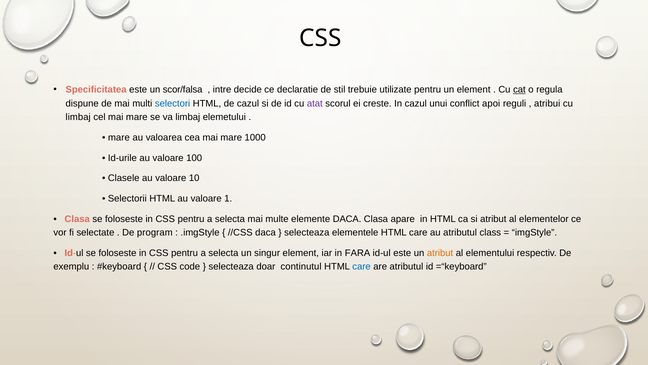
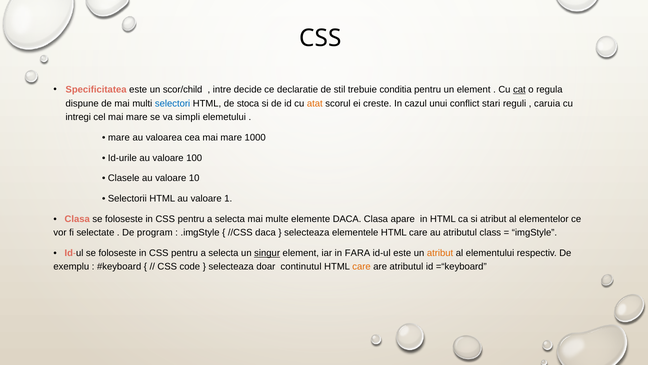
scor/falsa: scor/falsa -> scor/child (183, 90)
utilizate: utilizate -> conditia (396, 90)
de cazul: cazul -> stoca (248, 103)
atat colour: purple -> orange (315, 103)
apoi: apoi -> stari (491, 103)
atribui: atribui -> caruia (547, 103)
limbaj: limbaj -> intregi (78, 117)
va limbaj: limbaj -> simpli (188, 117)
singur underline: none -> present (267, 253)
care colour: blue -> orange (362, 266)
